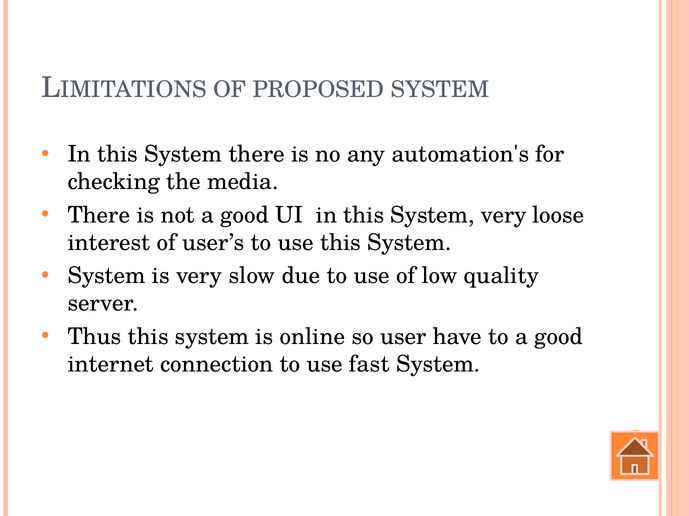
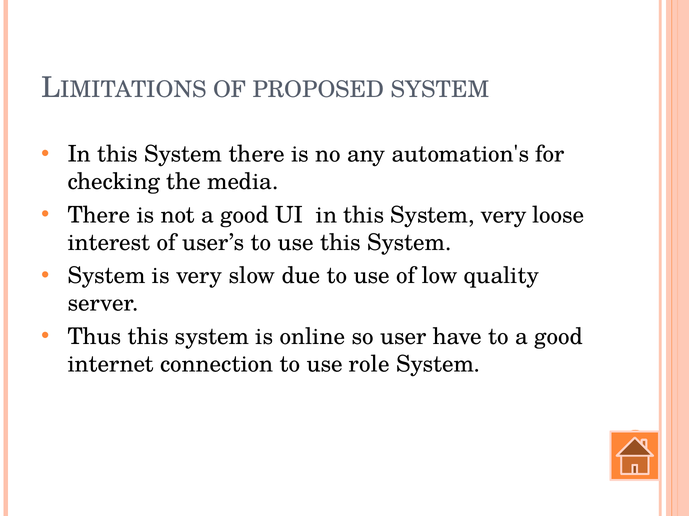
fast: fast -> role (369, 365)
